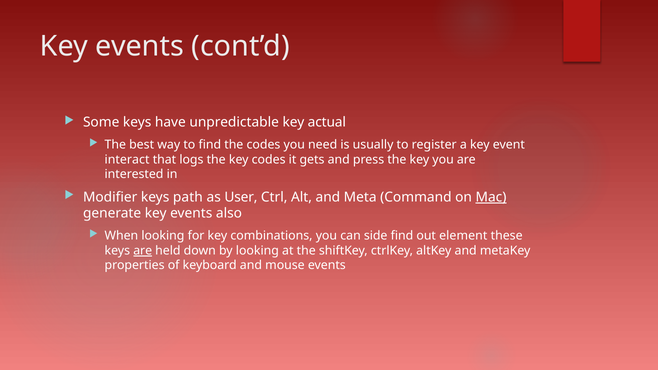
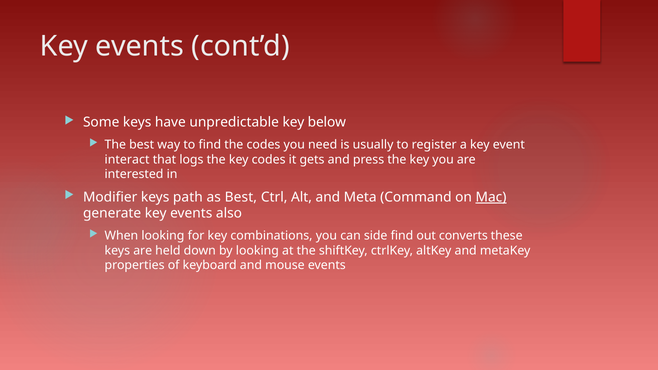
actual: actual -> below (327, 122)
as User: User -> Best (241, 197)
element: element -> converts (463, 236)
are underline: present -> none (143, 251)
